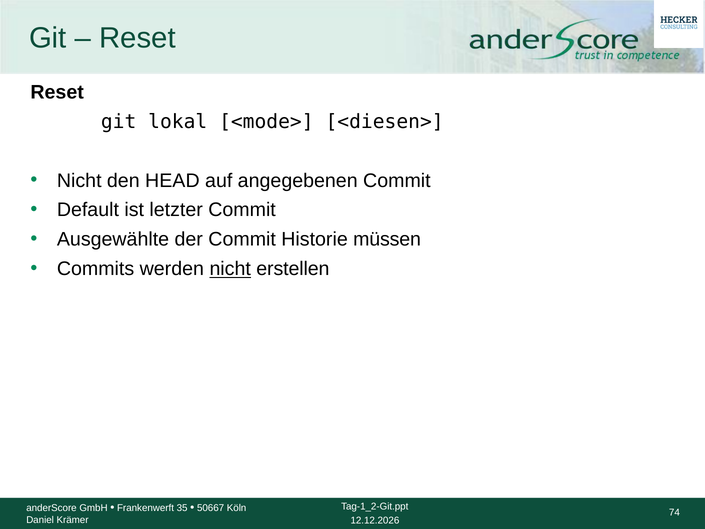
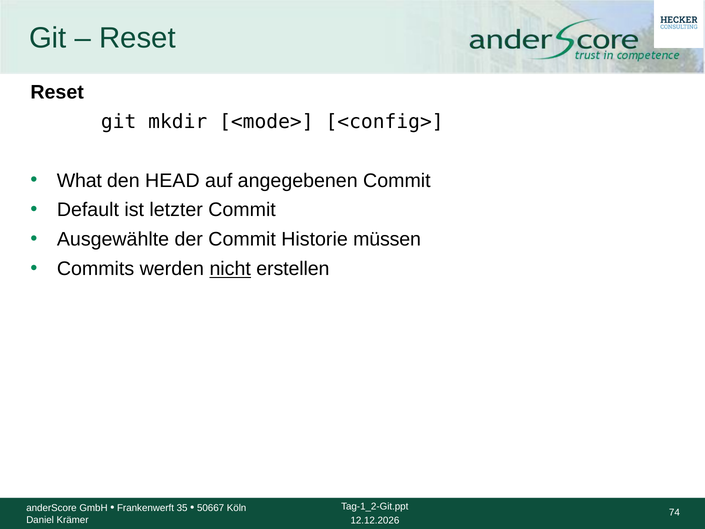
lokal: lokal -> mkdir (178, 122)
<diesen>: <diesen> -> <config> (385, 122)
Nicht: Nicht -> What (79, 180)
